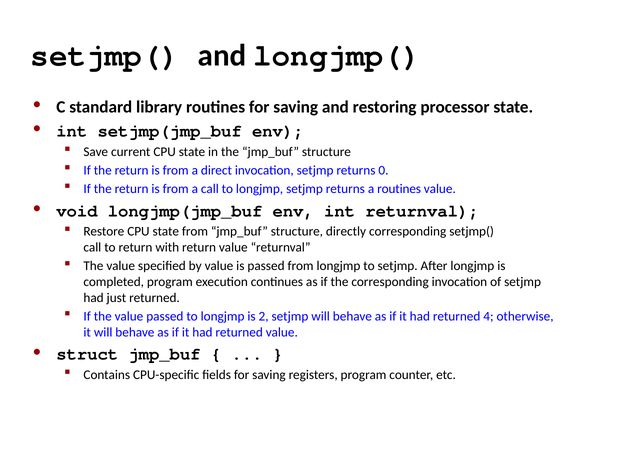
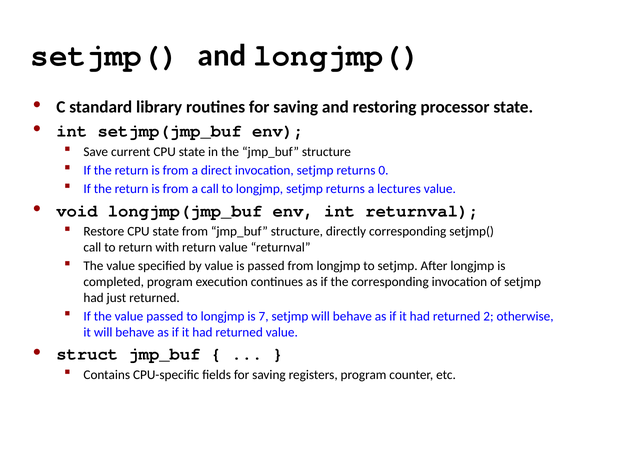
a routines: routines -> lectures (399, 189)
2: 2 -> 7 (264, 316)
4: 4 -> 2 (488, 316)
